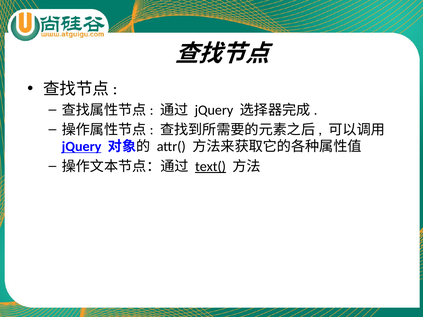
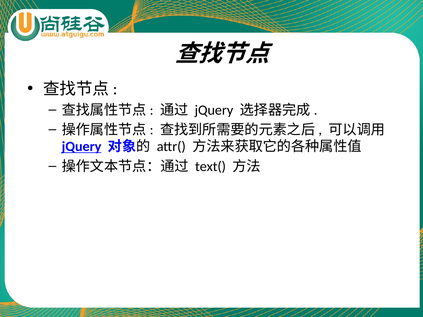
text( underline: present -> none (211, 167)
